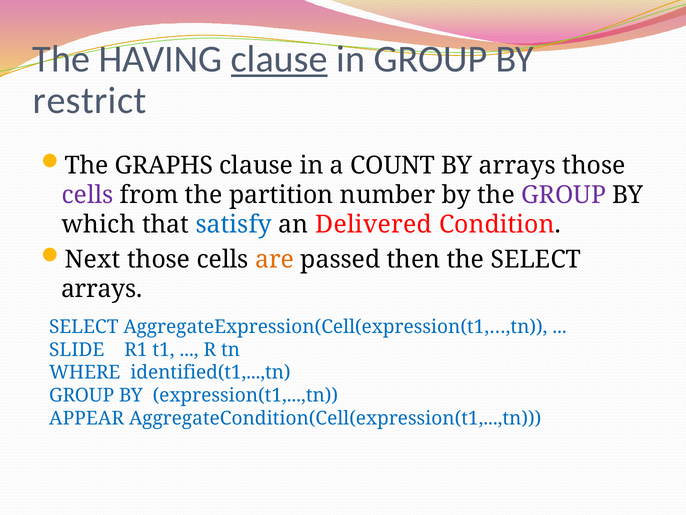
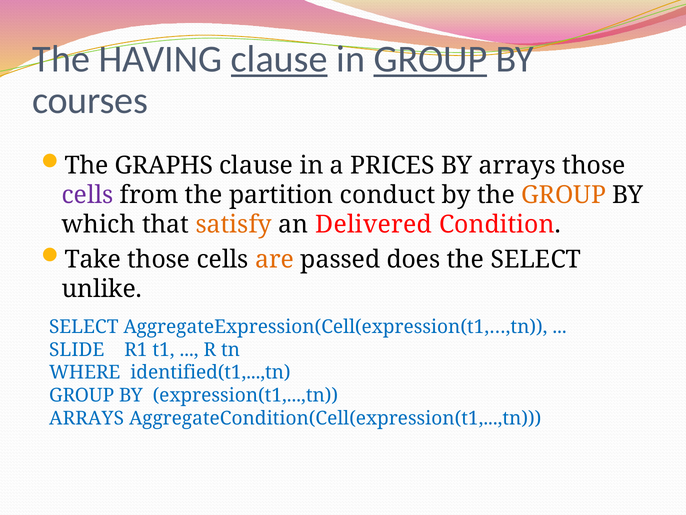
GROUP underline: none -> present (430, 59)
restrict: restrict -> courses (90, 100)
COUNT: COUNT -> PRICES (393, 165)
number: number -> conduct (388, 195)
GROUP colour: purple -> orange (564, 195)
satisfy colour: blue -> orange (234, 225)
Next: Next -> Take (93, 259)
then: then -> does (414, 259)
arrays: arrays -> unlike (102, 289)
APPEAR: APPEAR -> ARRAYS (87, 418)
